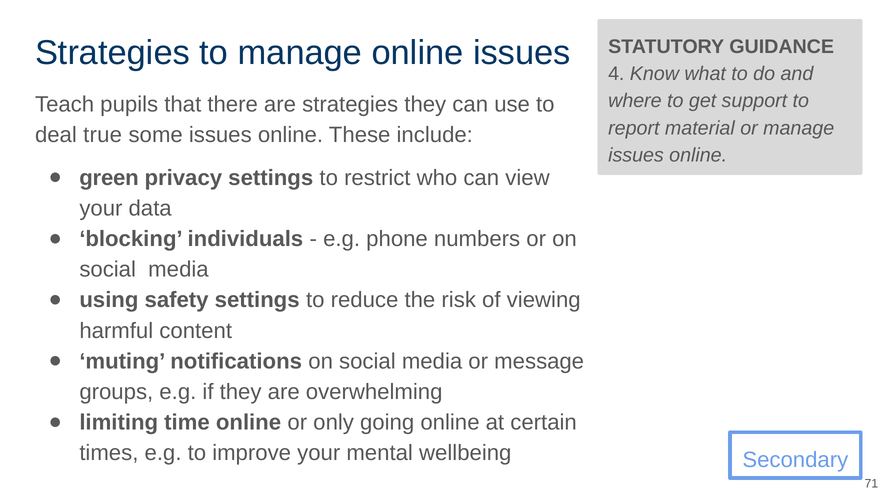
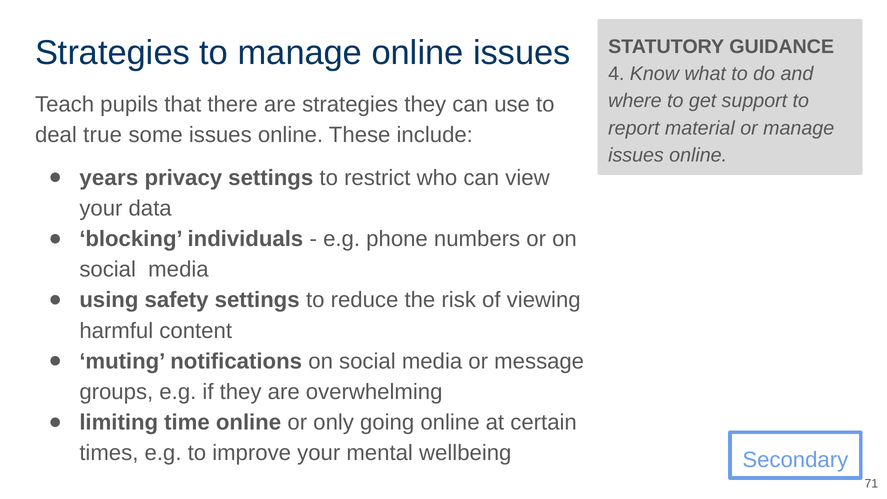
green: green -> years (109, 178)
